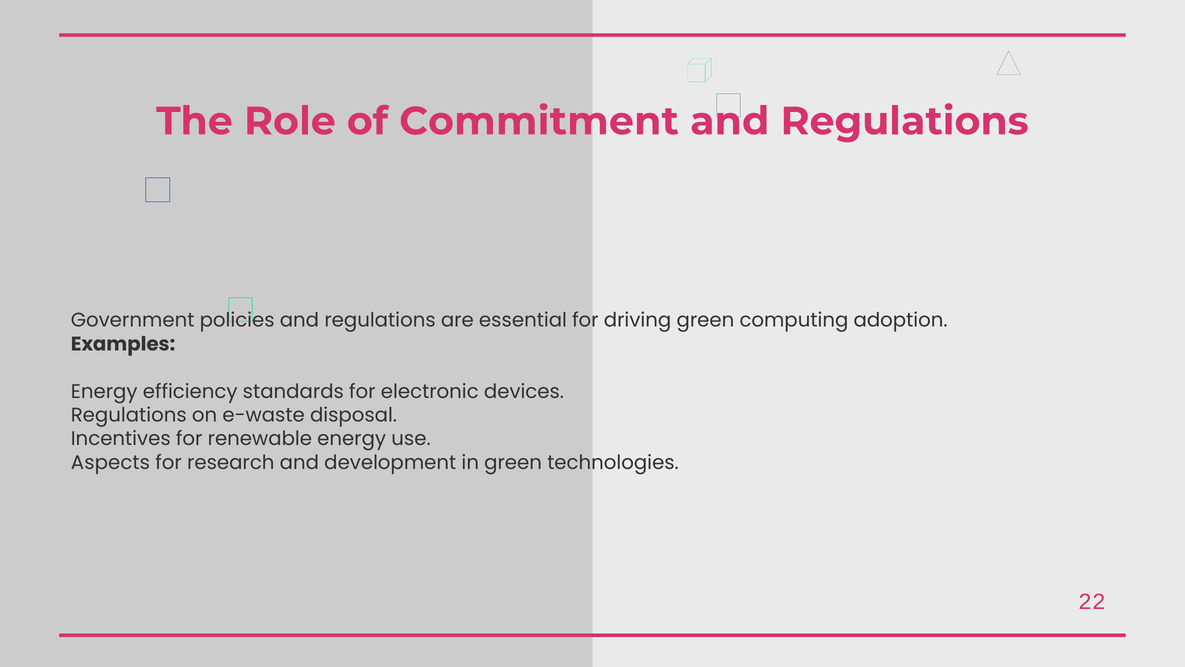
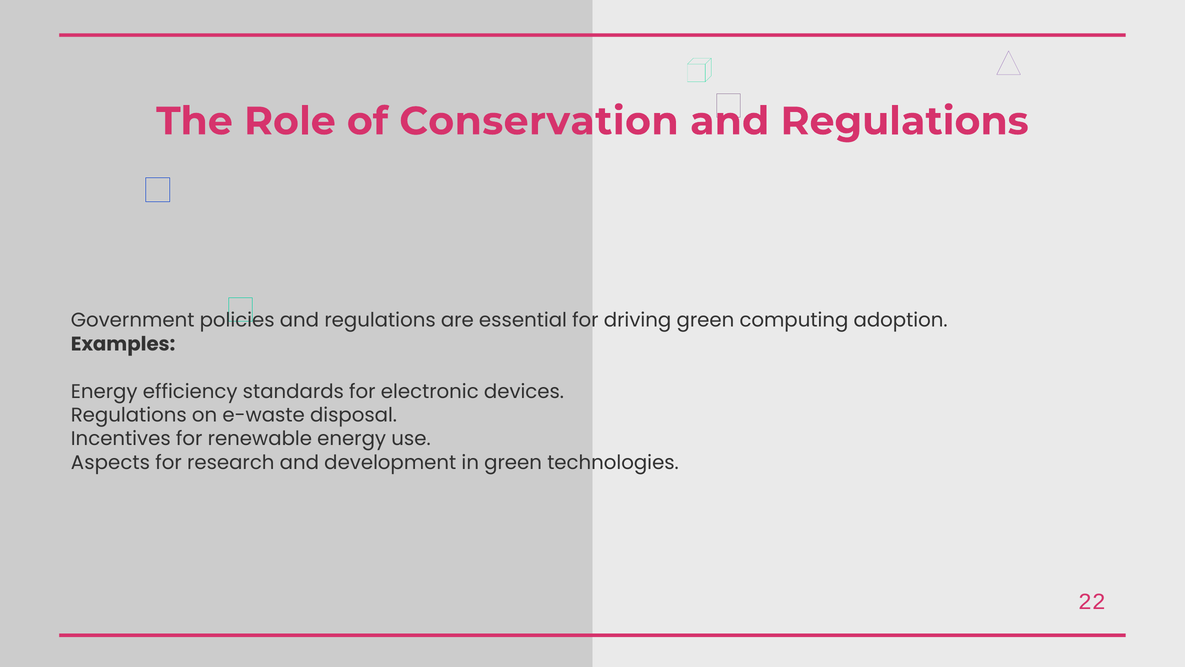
Commitment: Commitment -> Conservation (539, 121)
